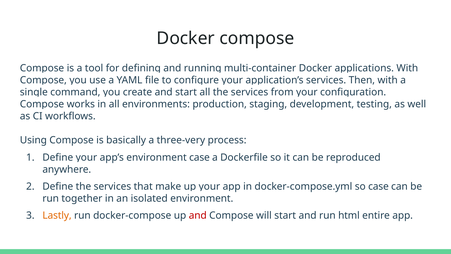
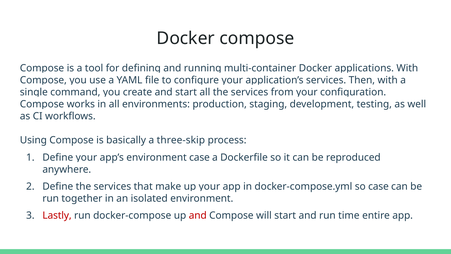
three-very: three-very -> three-skip (181, 140)
Lastly colour: orange -> red (57, 215)
html: html -> time (349, 215)
